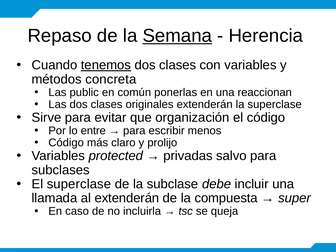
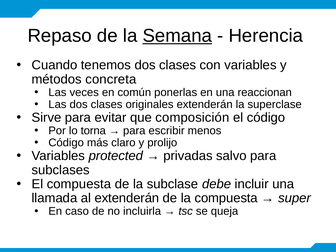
tenemos underline: present -> none (106, 65)
public: public -> veces (84, 92)
organización: organización -> composición (192, 118)
entre: entre -> torna (93, 131)
El superclase: superclase -> compuesta (79, 184)
